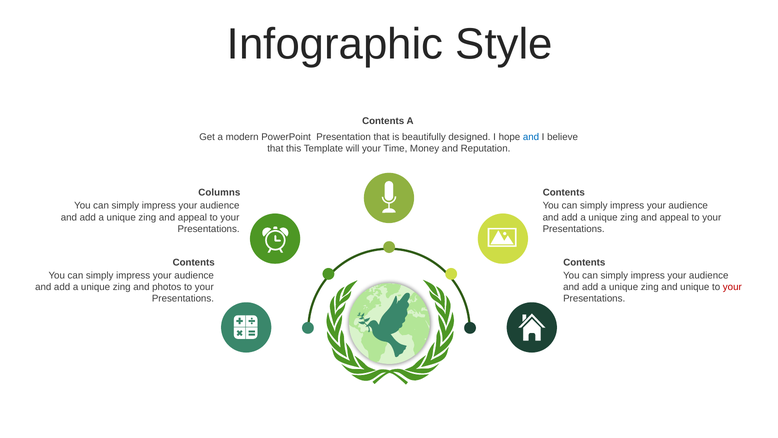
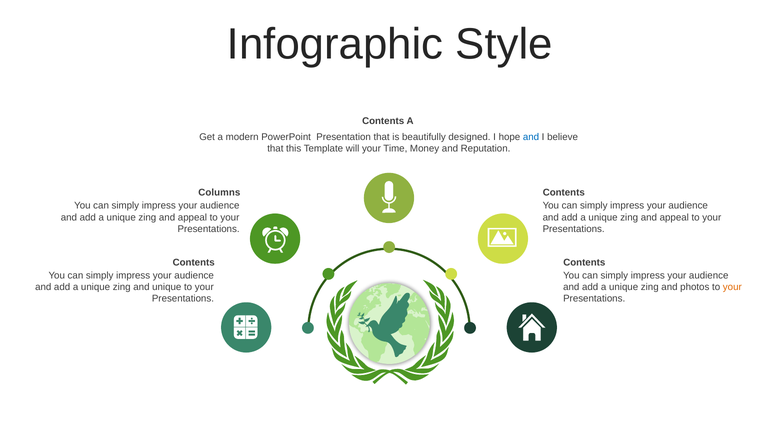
and photos: photos -> unique (167, 287)
and unique: unique -> photos (695, 287)
your colour: red -> orange (732, 287)
